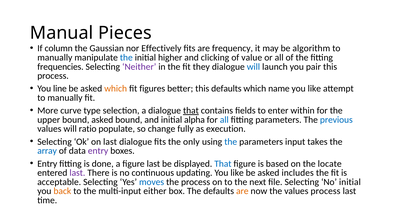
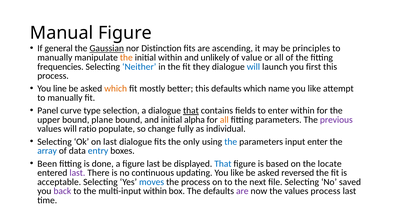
Manual Pieces: Pieces -> Figure (125, 33)
column: column -> general (59, 48)
Gaussian underline: none -> present (107, 48)
Effectively: Effectively -> Distinction (161, 48)
frequency: frequency -> ascending (232, 48)
algorithm: algorithm -> principles (311, 48)
the colour: blue -> orange (126, 58)
initial higher: higher -> within (170, 58)
clicking: clicking -> unlikely (215, 58)
Neither colour: purple -> blue (139, 67)
pair: pair -> first (313, 67)
figures: figures -> mostly (152, 89)
More: More -> Panel (48, 111)
bound asked: asked -> plane (102, 120)
all colour: blue -> orange (224, 120)
previous colour: blue -> purple (336, 120)
execution: execution -> individual (226, 129)
input takes: takes -> enter (317, 142)
entry colour: purple -> blue (98, 151)
Entry: Entry -> Been (47, 164)
includes: includes -> reversed (298, 173)
No initial: initial -> saved (350, 182)
back colour: orange -> purple (62, 191)
multi-input either: either -> within (155, 191)
are colour: orange -> purple (242, 191)
